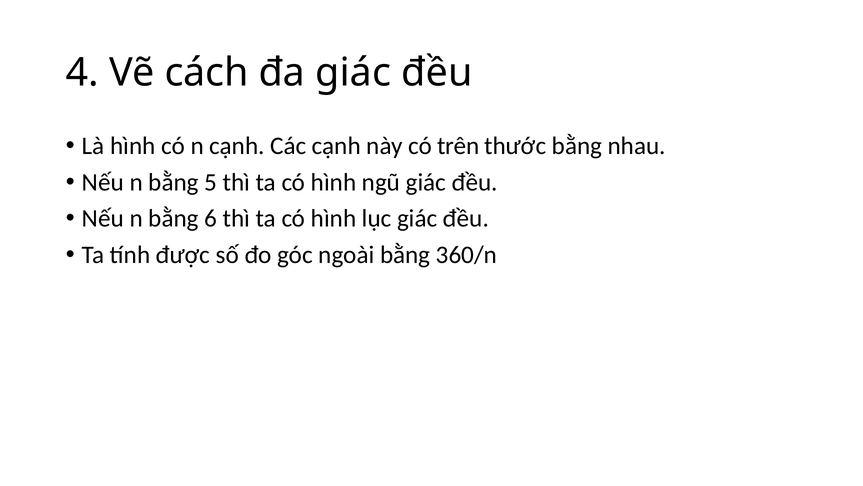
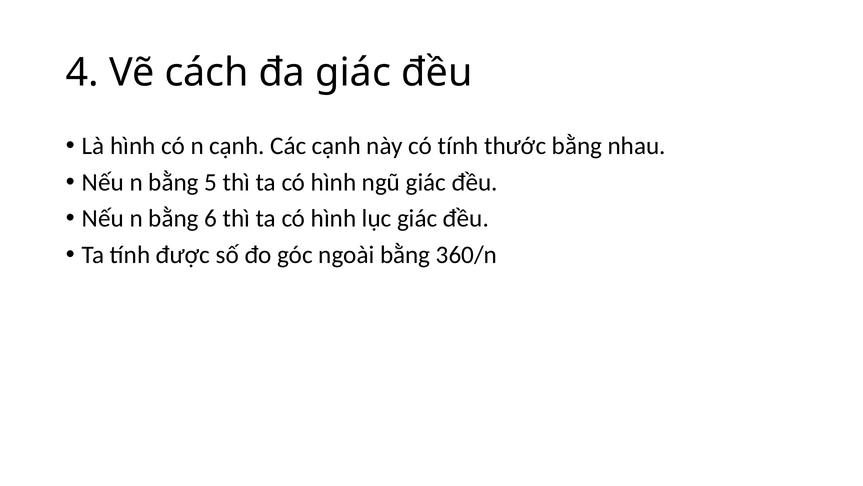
có trên: trên -> tính (458, 146)
